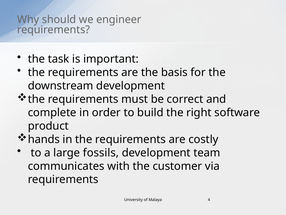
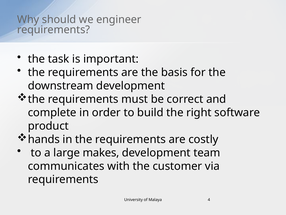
fossils: fossils -> makes (101, 152)
